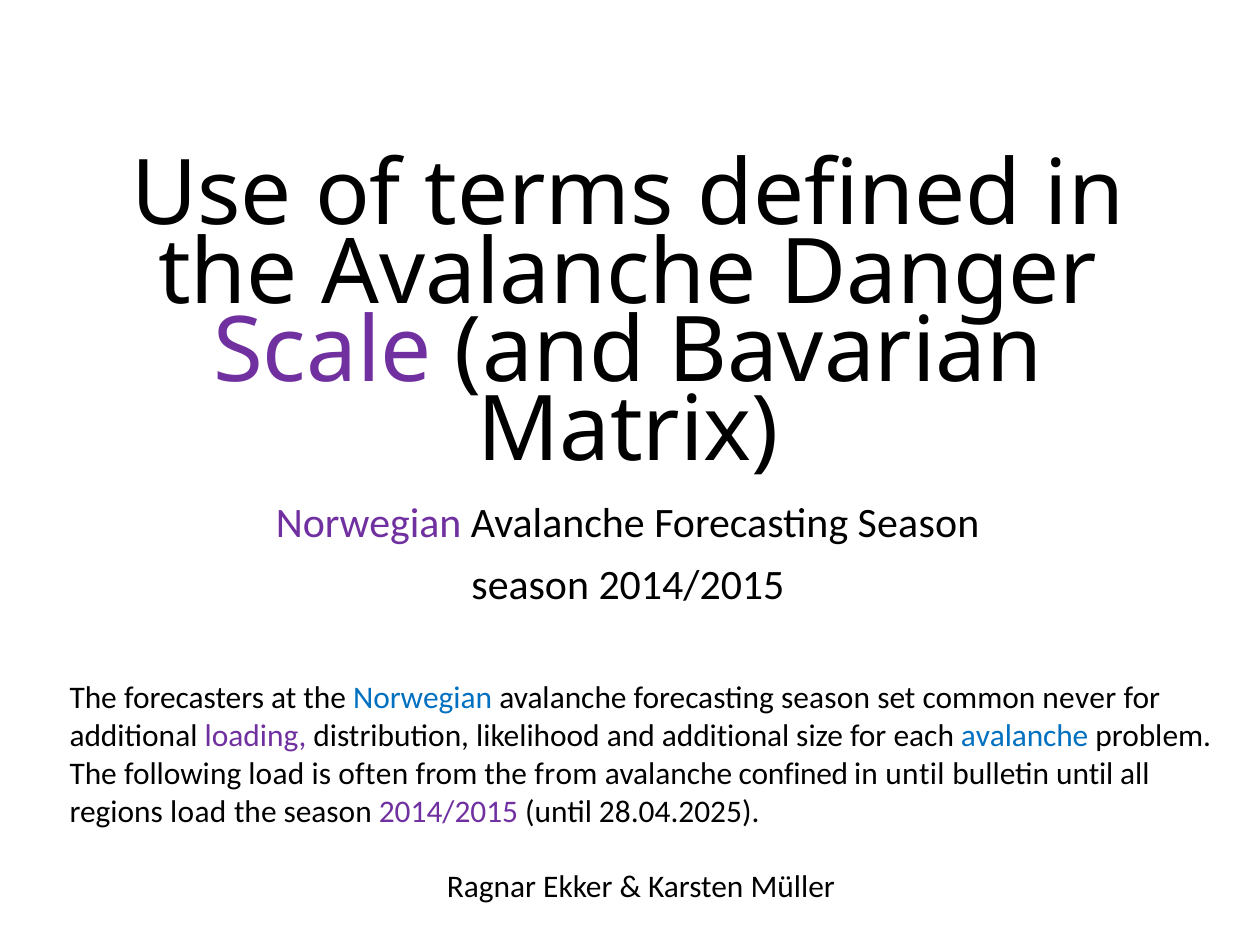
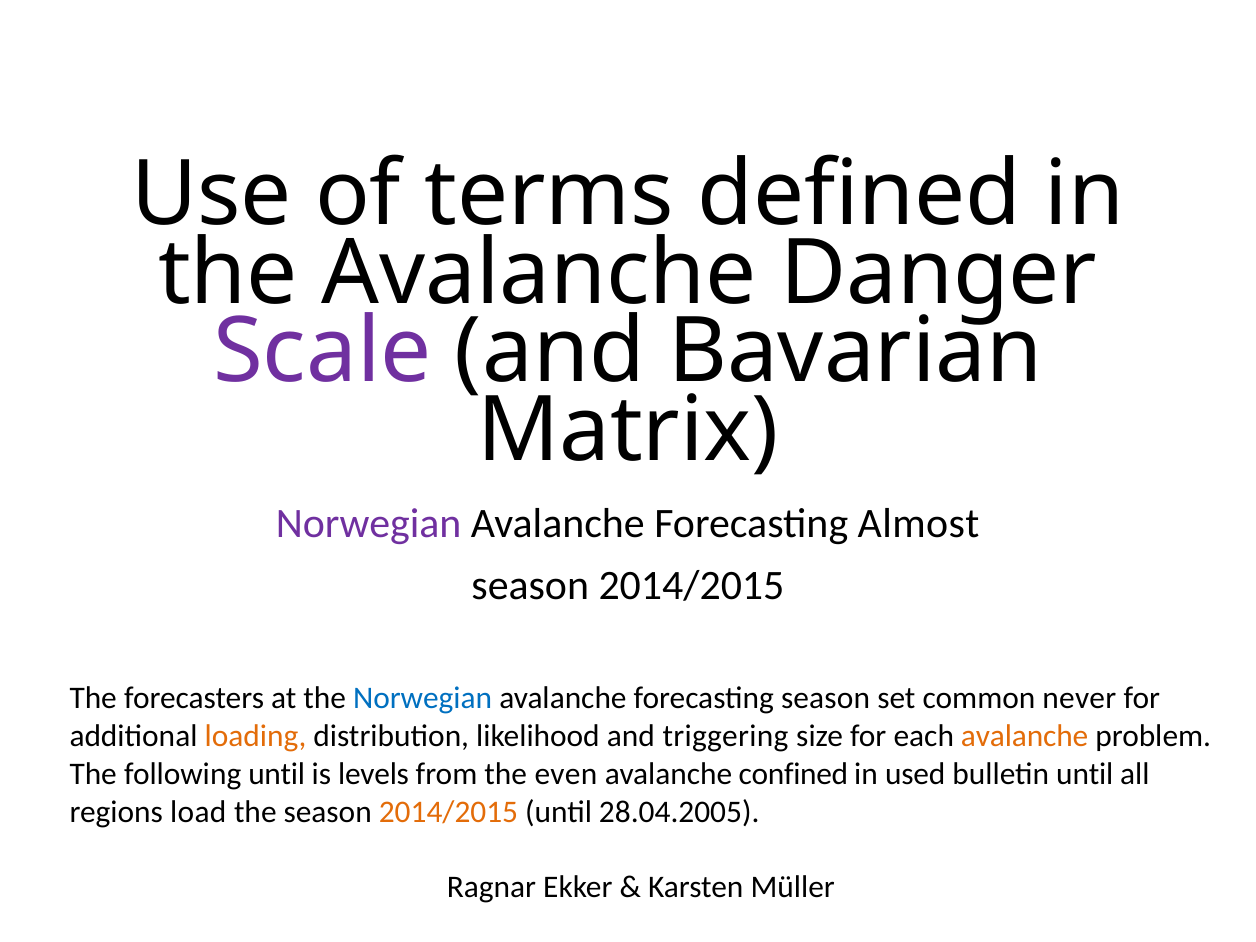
Season: Season -> Almost (918, 523)
loading colour: purple -> orange (255, 736)
and additional: additional -> triggering (725, 736)
avalanche colour: blue -> orange (1025, 736)
following load: load -> until (277, 774)
often: often -> levels (374, 774)
the from: from -> even (566, 774)
in until: until -> used (915, 774)
2014/2015 colour: purple -> orange (448, 812)
28.04.2025: 28.04.2025 -> 28.04.2005 (679, 812)
